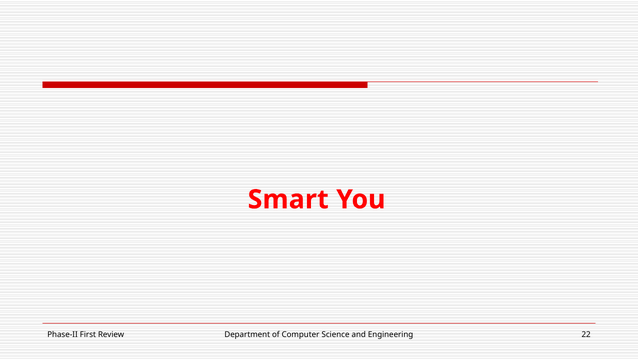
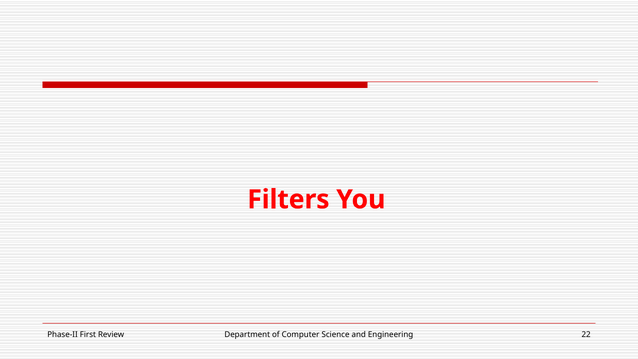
Smart: Smart -> Filters (288, 199)
